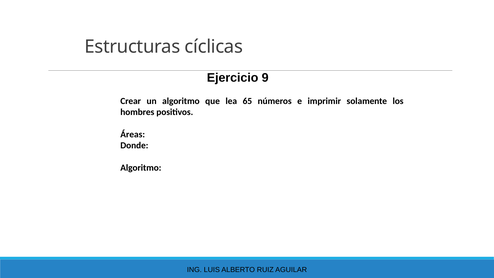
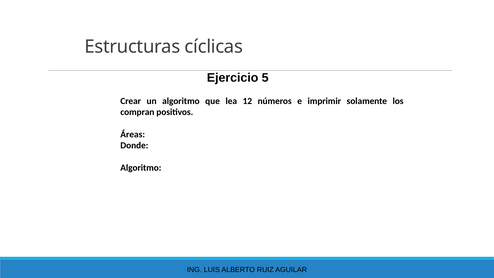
9: 9 -> 5 (265, 78)
65: 65 -> 12 (247, 101)
hombres: hombres -> compran (137, 112)
